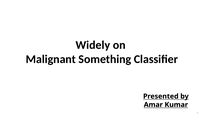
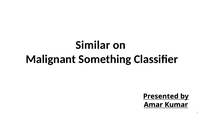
Widely: Widely -> Similar (93, 45)
